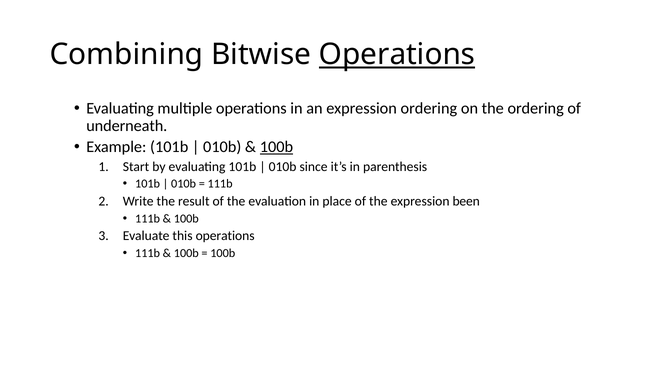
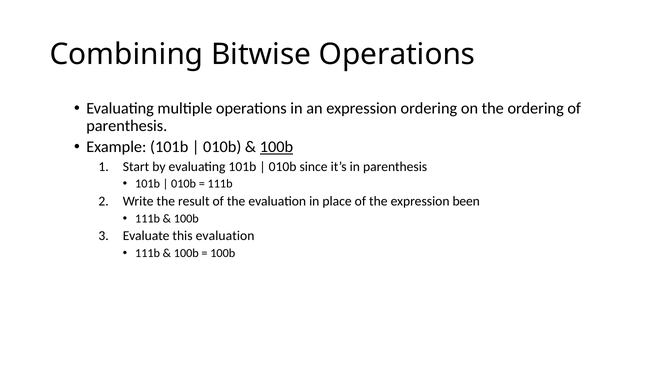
Operations underline: present -> none (397, 55)
underneath: underneath -> parenthesis (127, 126)
this operations: operations -> evaluation (225, 236)
